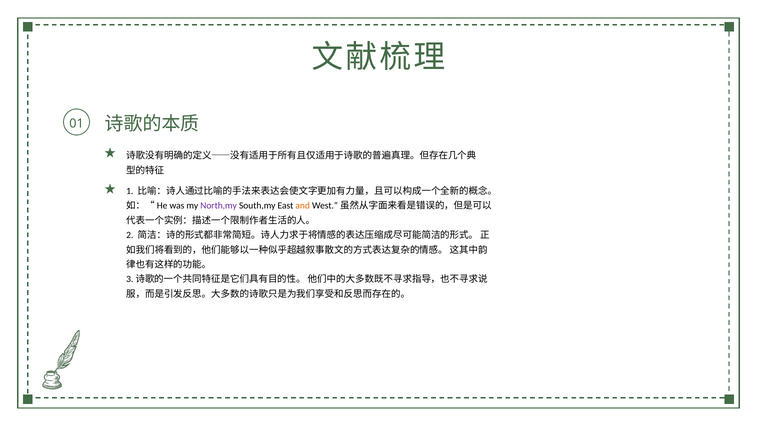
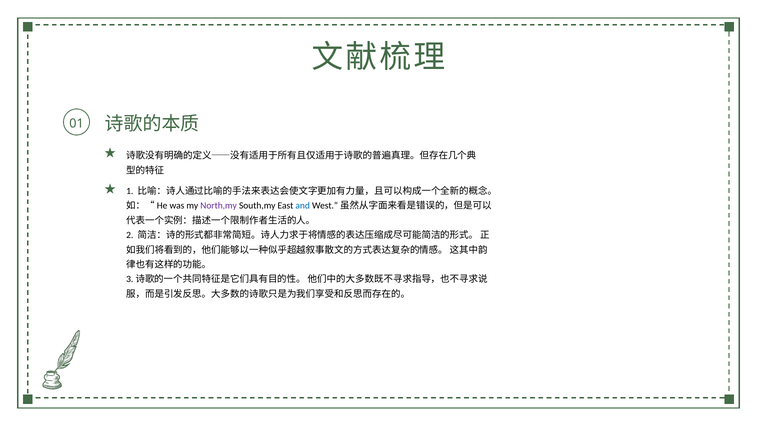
and colour: orange -> blue (303, 206)
